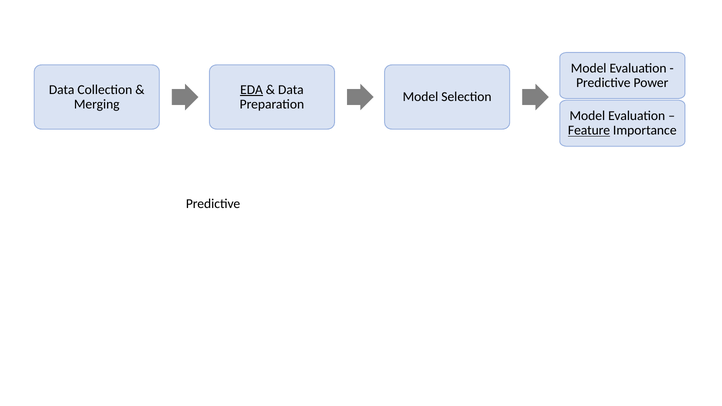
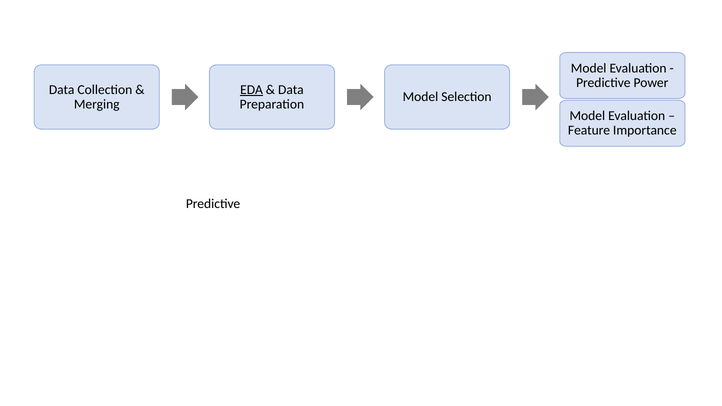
Feature underline: present -> none (589, 131)
